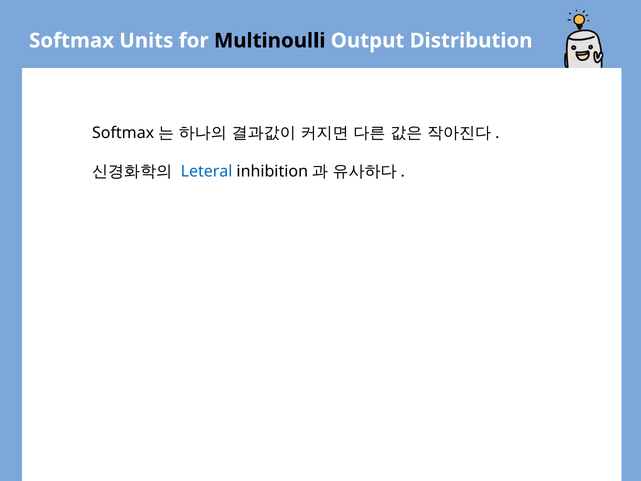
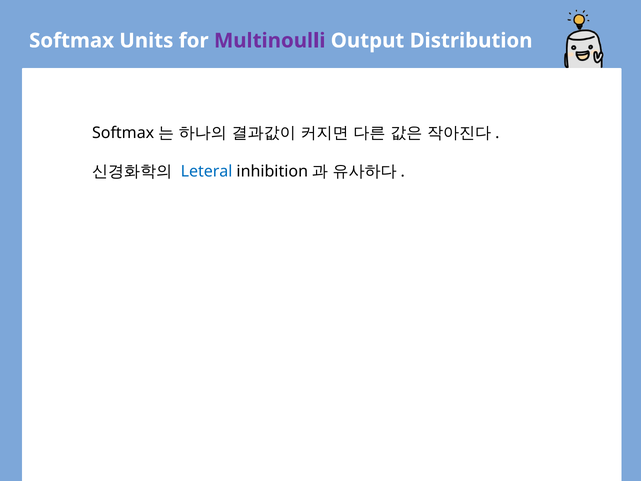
Multinoulli colour: black -> purple (270, 41)
